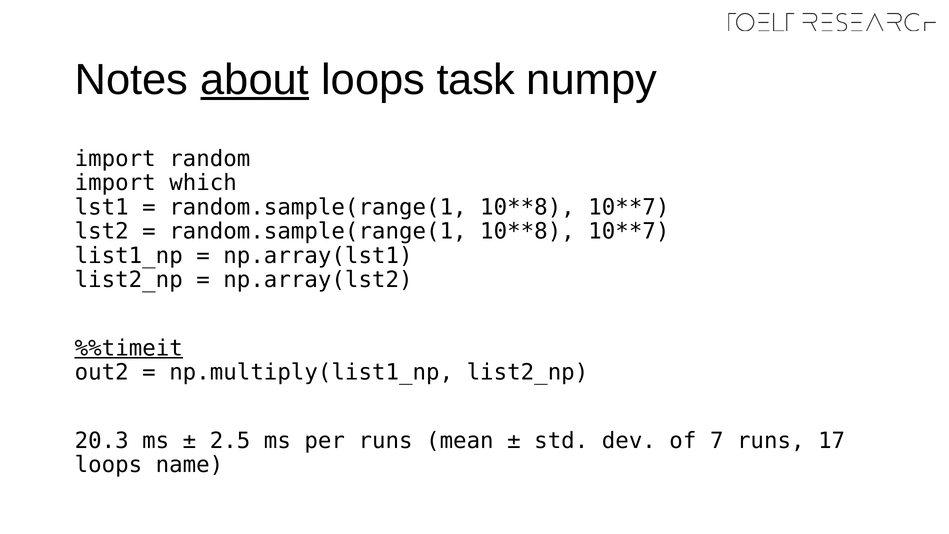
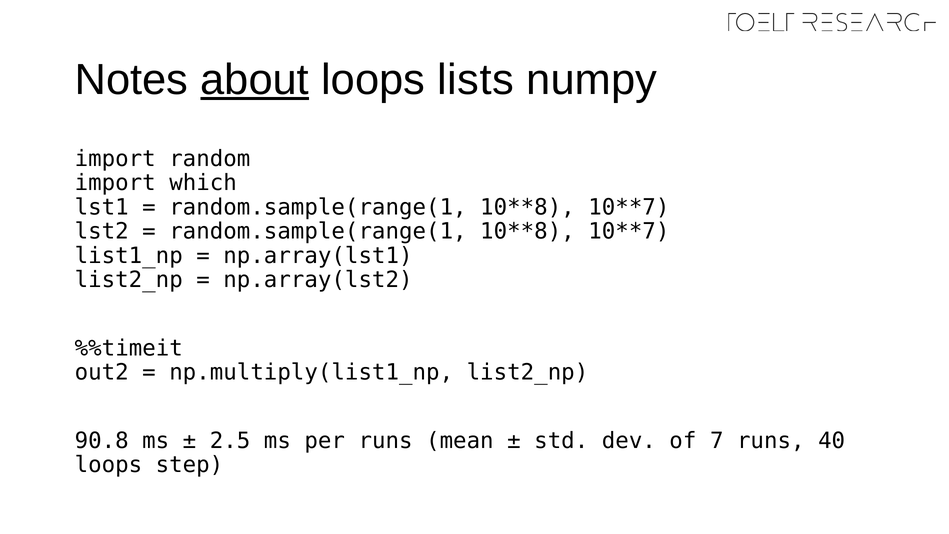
task: task -> lists (476, 80)
%%timeit underline: present -> none (129, 348)
20.3: 20.3 -> 90.8 (102, 441)
17: 17 -> 40 (832, 441)
name: name -> step (189, 465)
